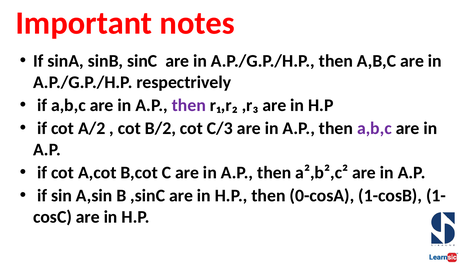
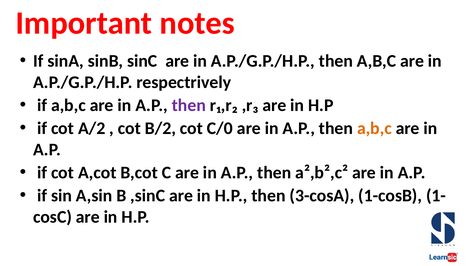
C/3: C/3 -> C/0 (220, 128)
a,b,c colour: purple -> orange (374, 128)
0-cosA: 0-cosA -> 3-cosA (322, 196)
